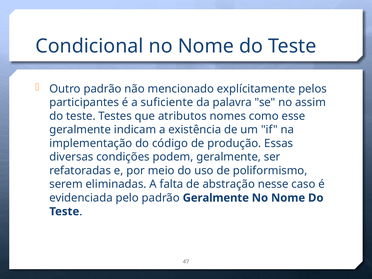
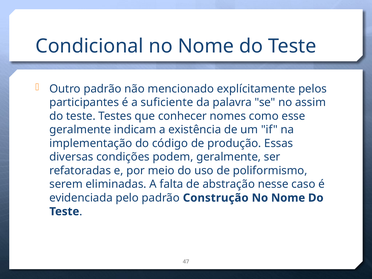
atributos: atributos -> conhecer (182, 116)
padrão Geralmente: Geralmente -> Construção (216, 198)
